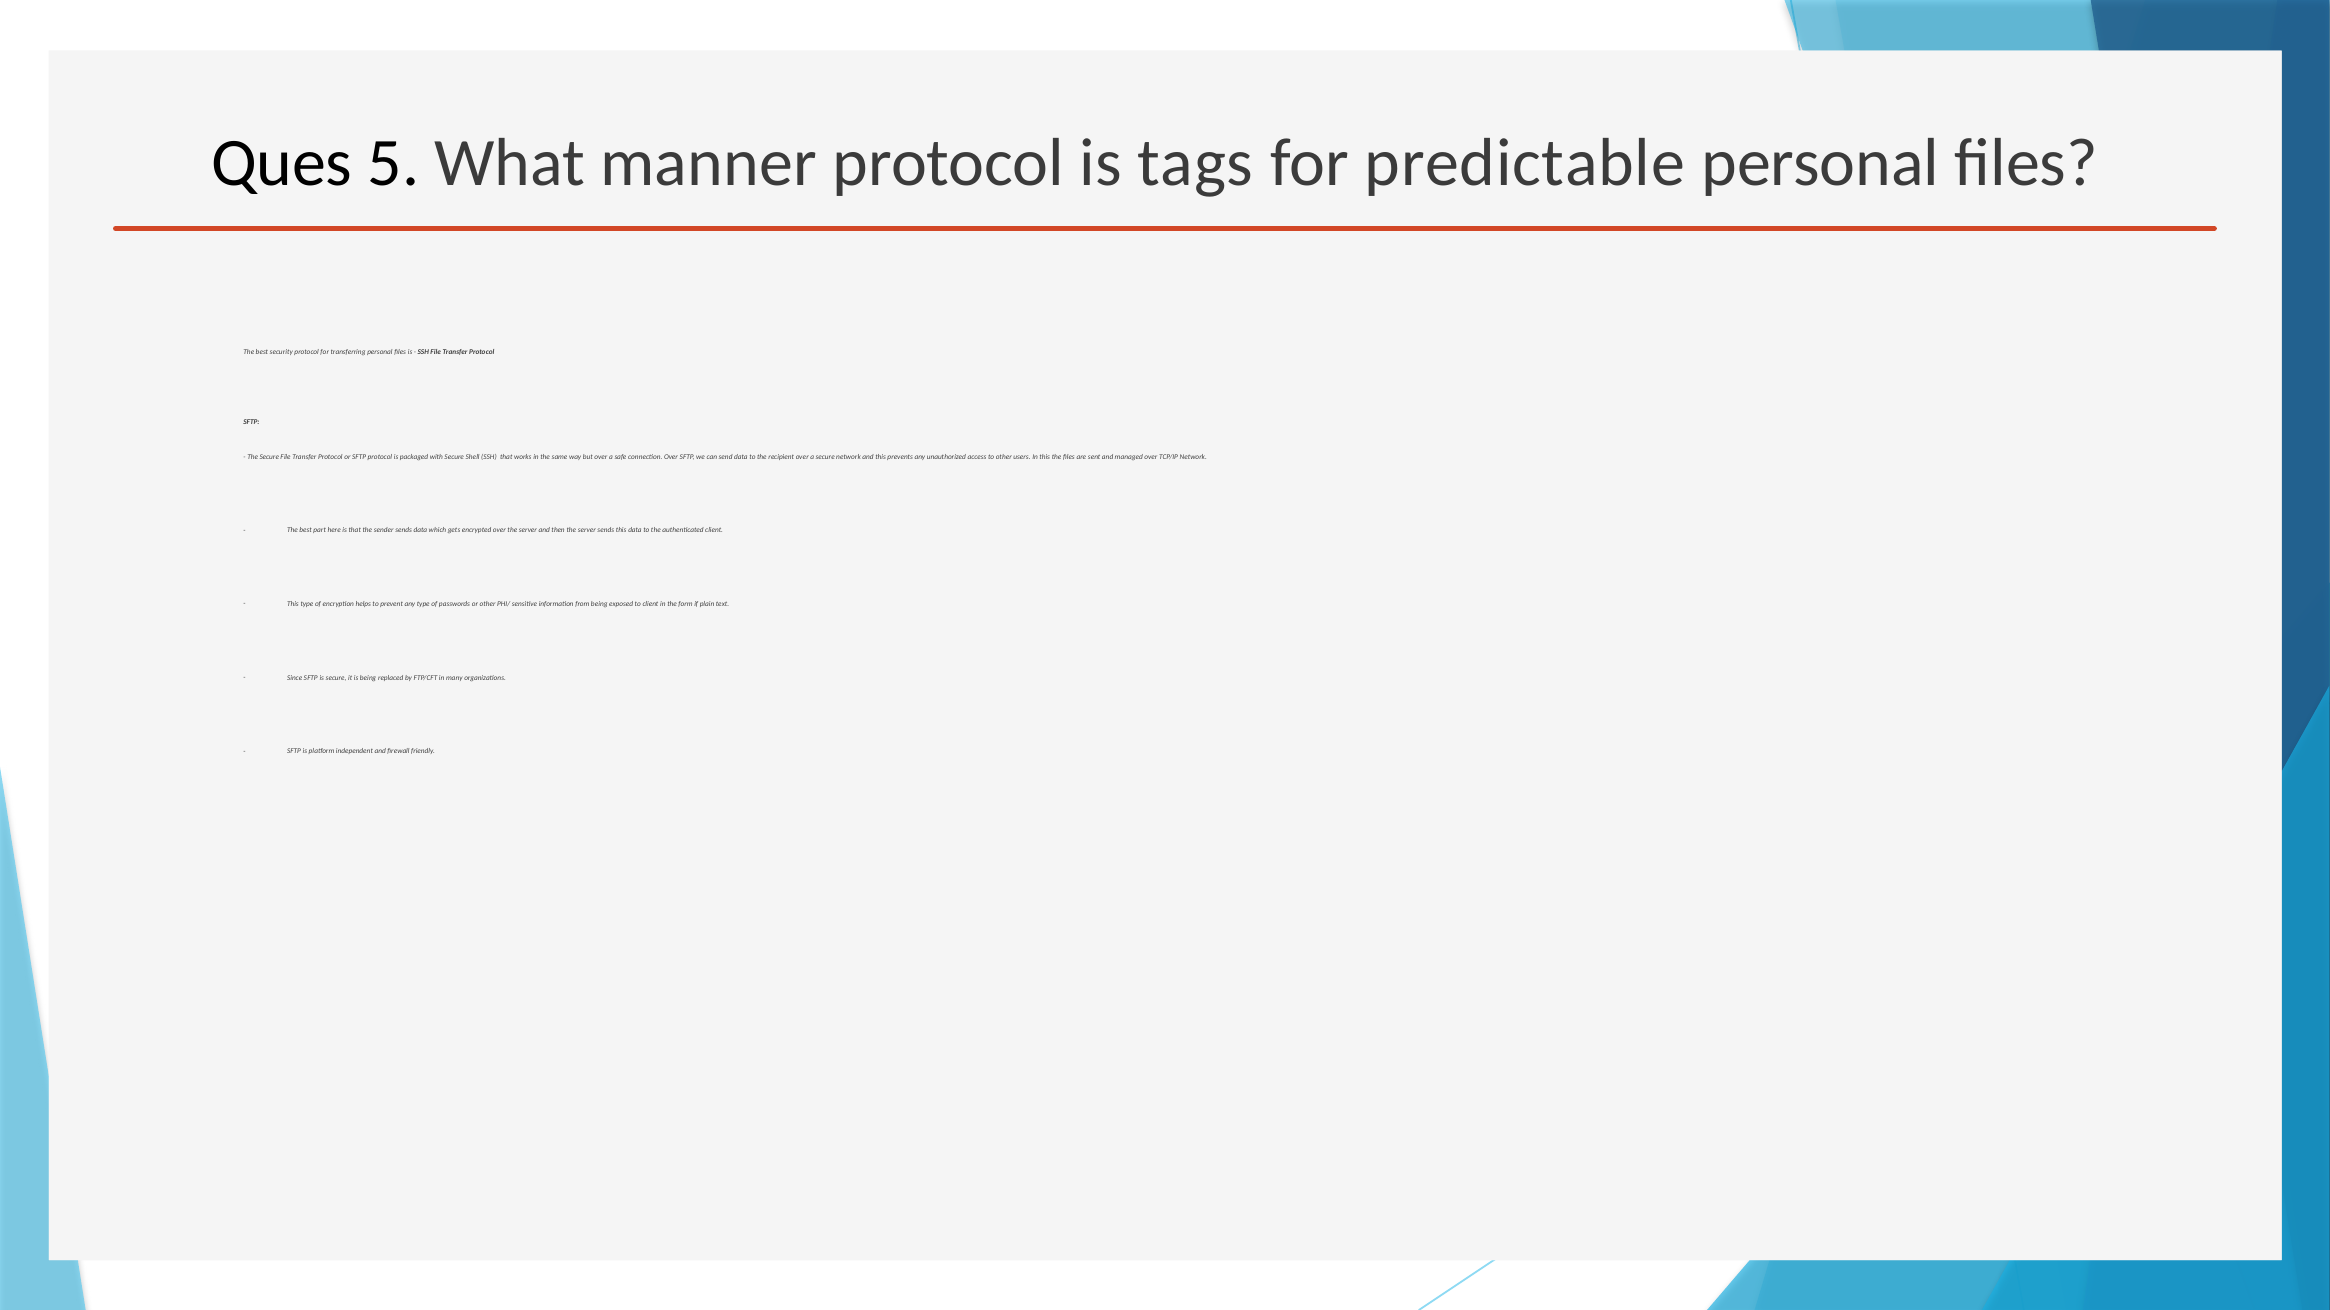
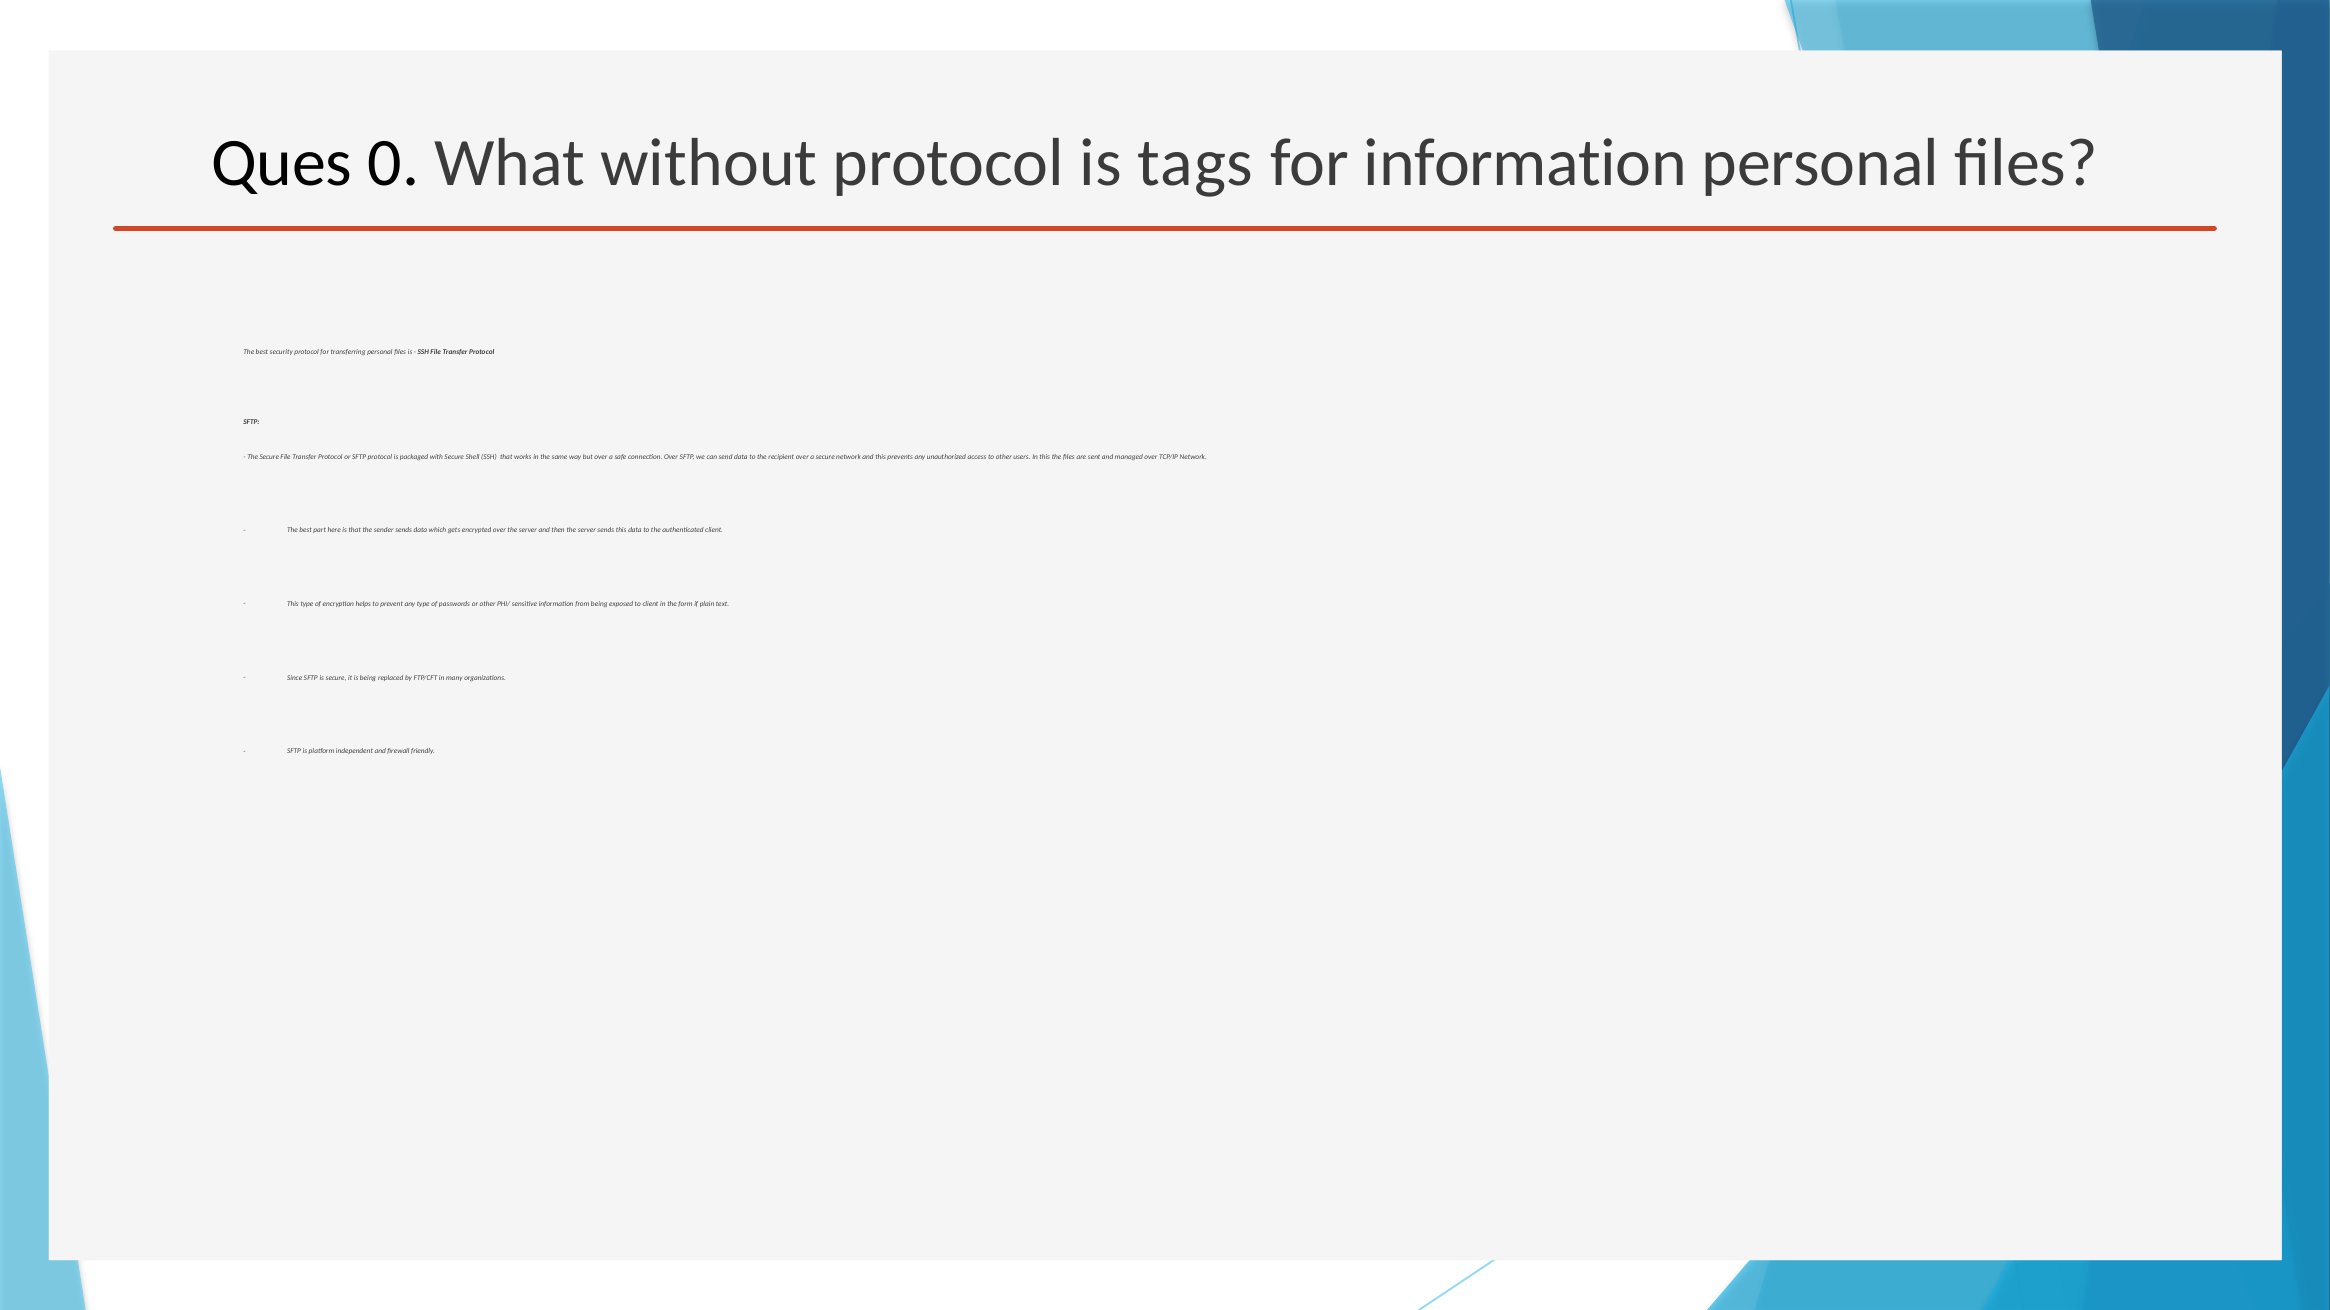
5: 5 -> 0 (393, 163)
manner: manner -> without (709, 163)
for predictable: predictable -> information (1525, 163)
